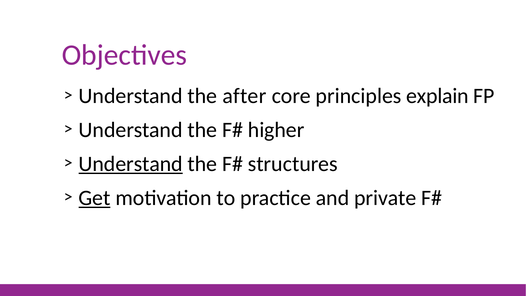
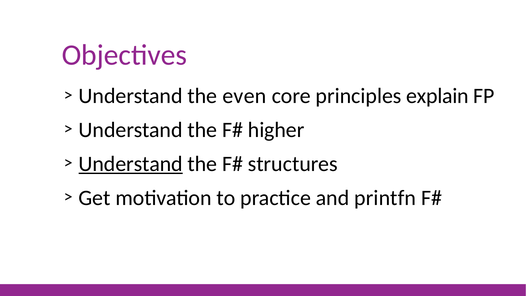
after: after -> even (244, 96)
Get underline: present -> none (95, 198)
private: private -> printfn (385, 198)
